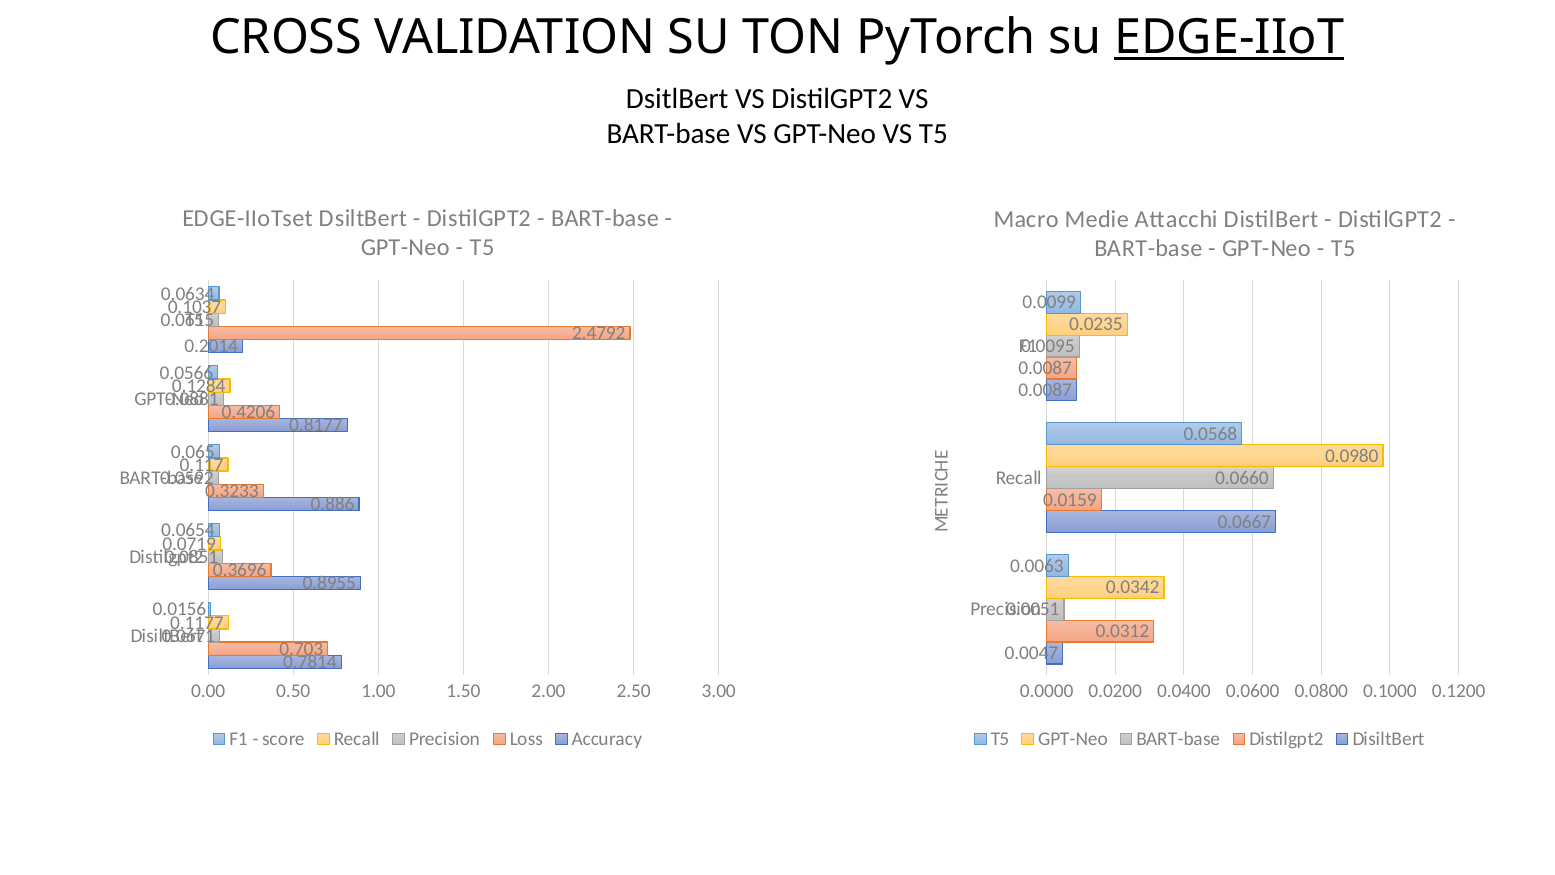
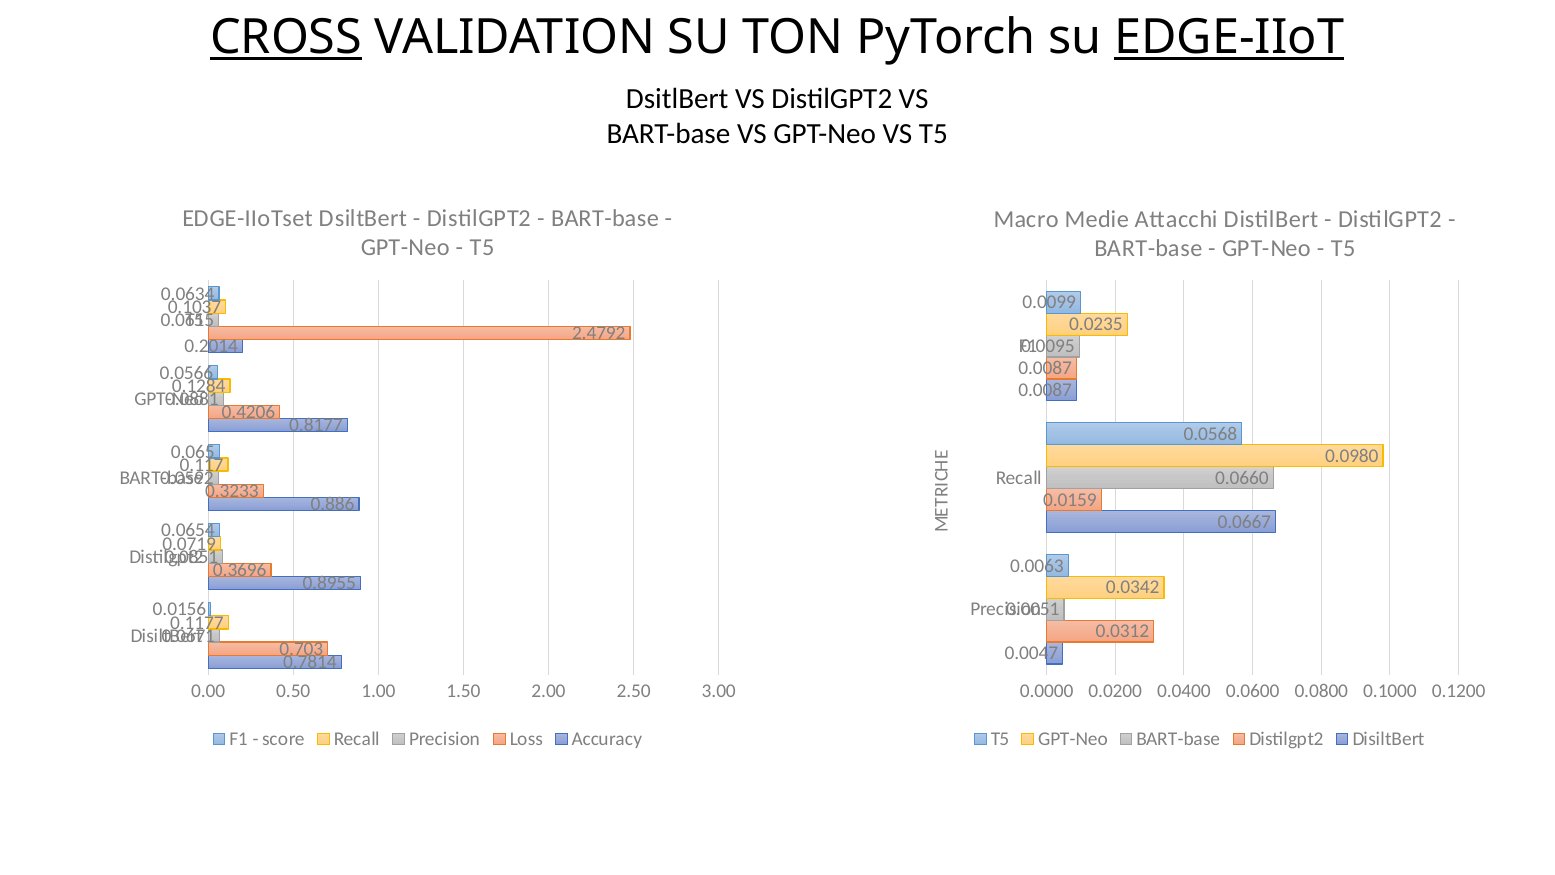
CROSS underline: none -> present (286, 37)
